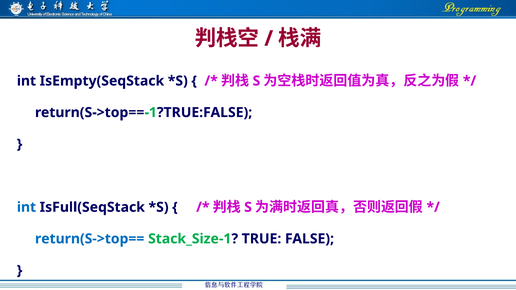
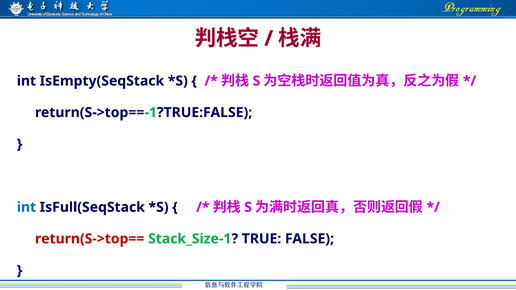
return(S->top== colour: blue -> red (90, 239)
